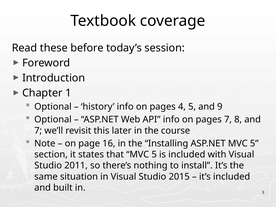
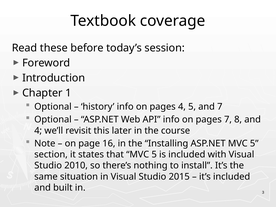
and 9: 9 -> 7 (220, 107)
7: 7 -> 4 (38, 131)
2011: 2011 -> 2010 (76, 166)
